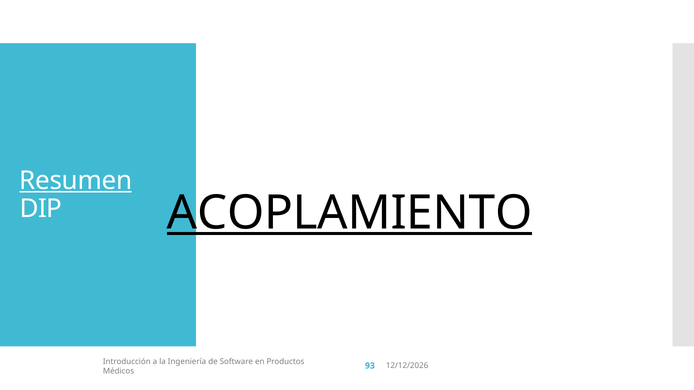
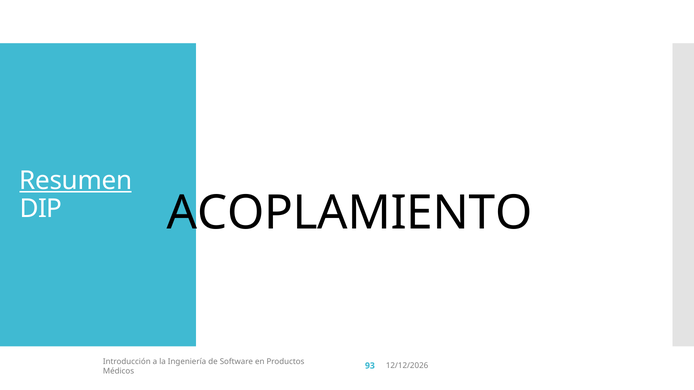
ACOPLAMIENTO underline: present -> none (350, 213)
